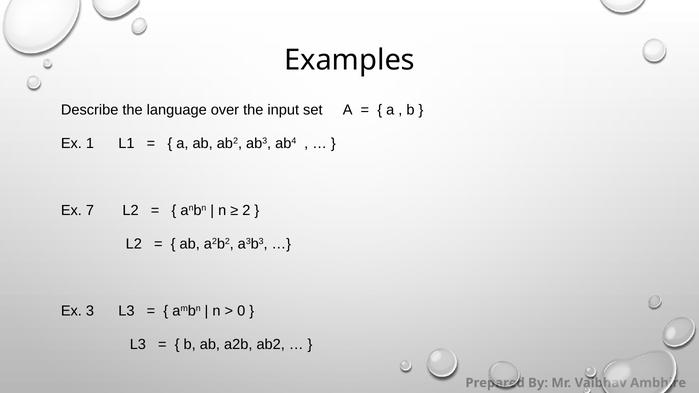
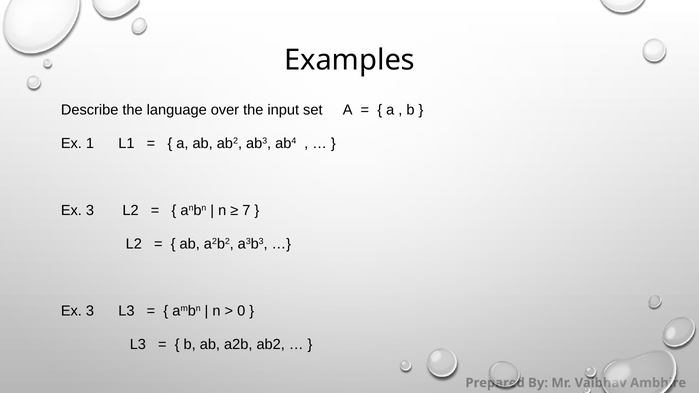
7: 7 -> 3 (90, 211)
2: 2 -> 7 (246, 211)
